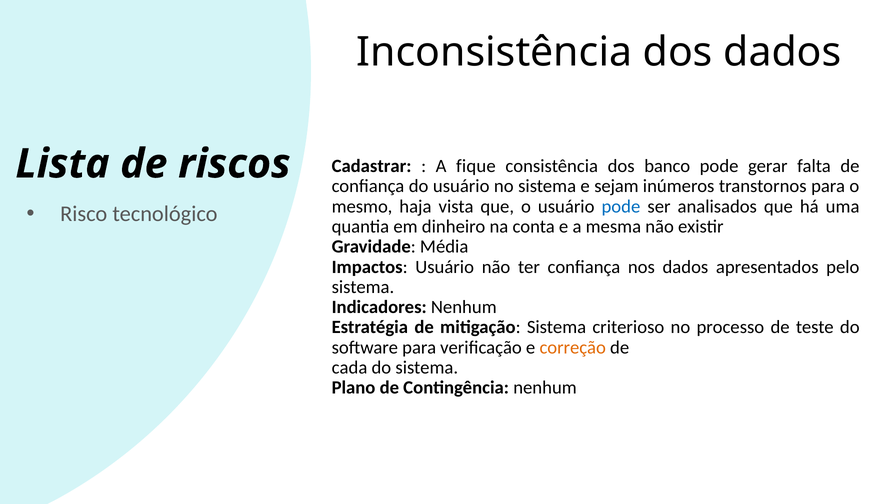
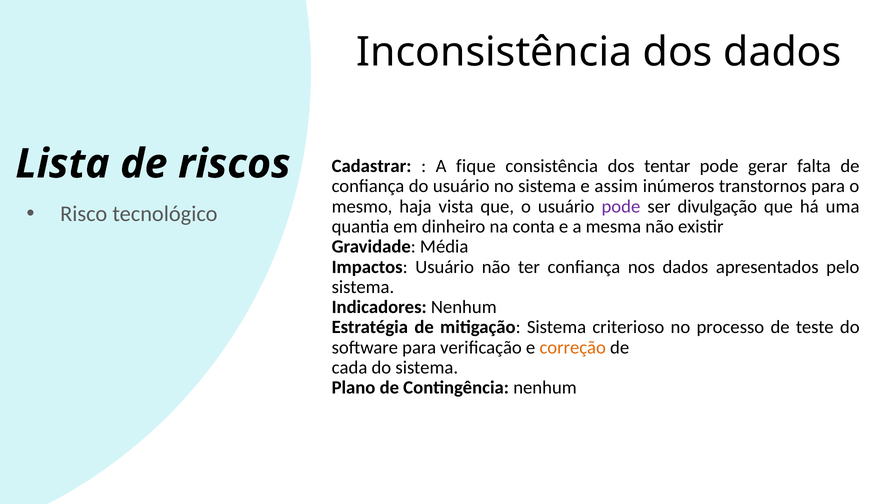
banco: banco -> tentar (667, 166)
sejam: sejam -> assim (616, 186)
pode colour: blue -> purple (621, 206)
analisados: analisados -> divulgação (717, 206)
